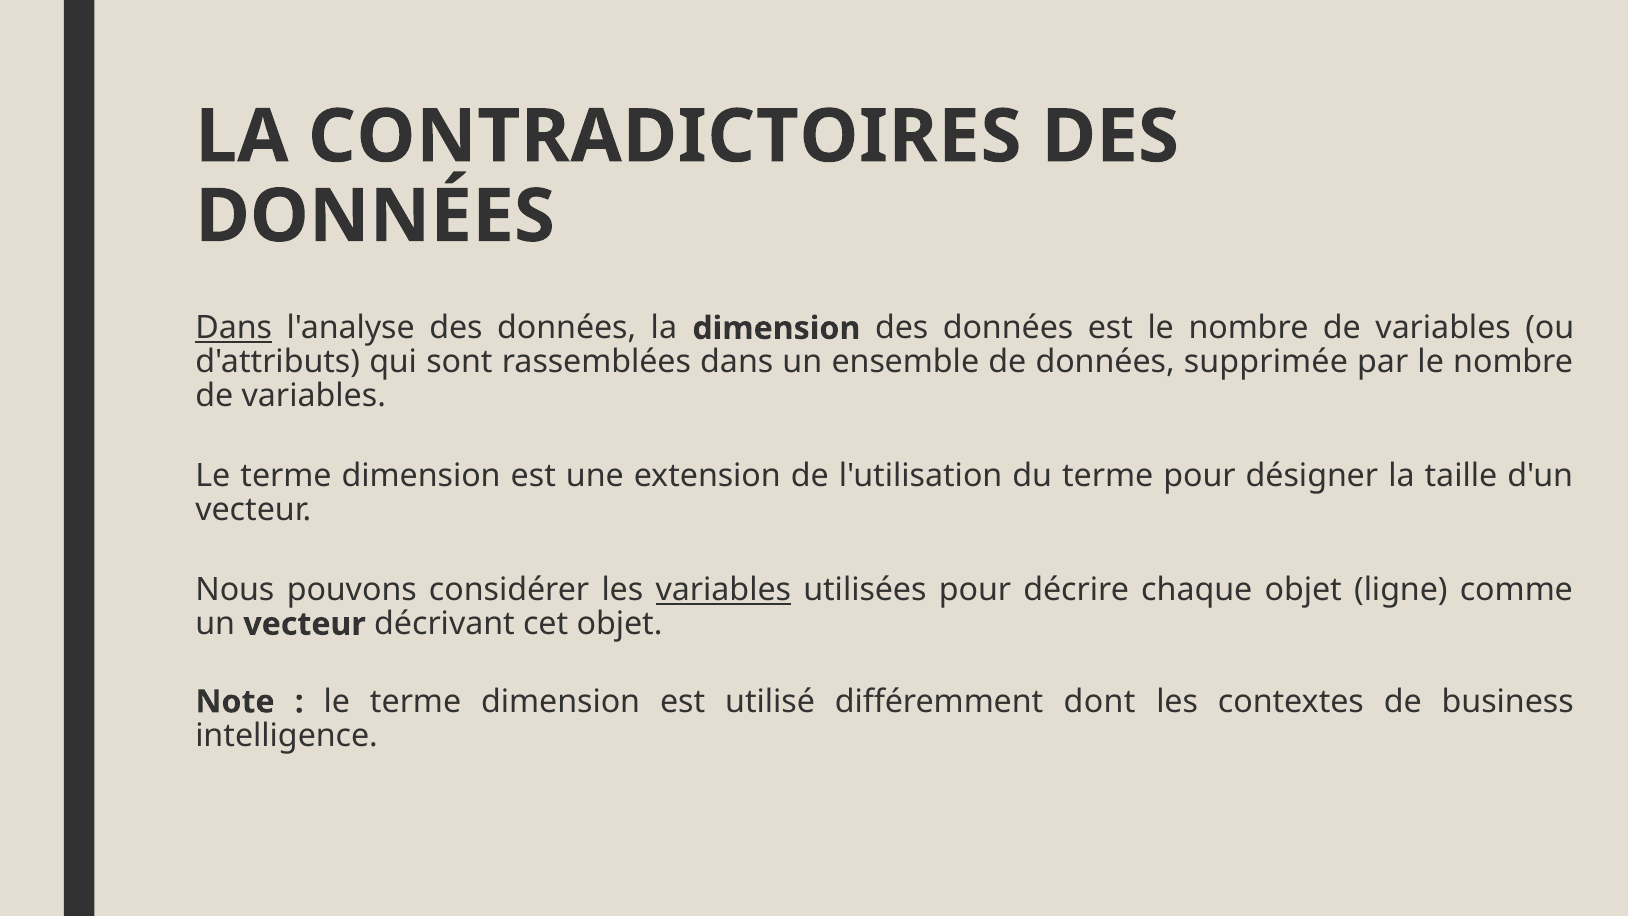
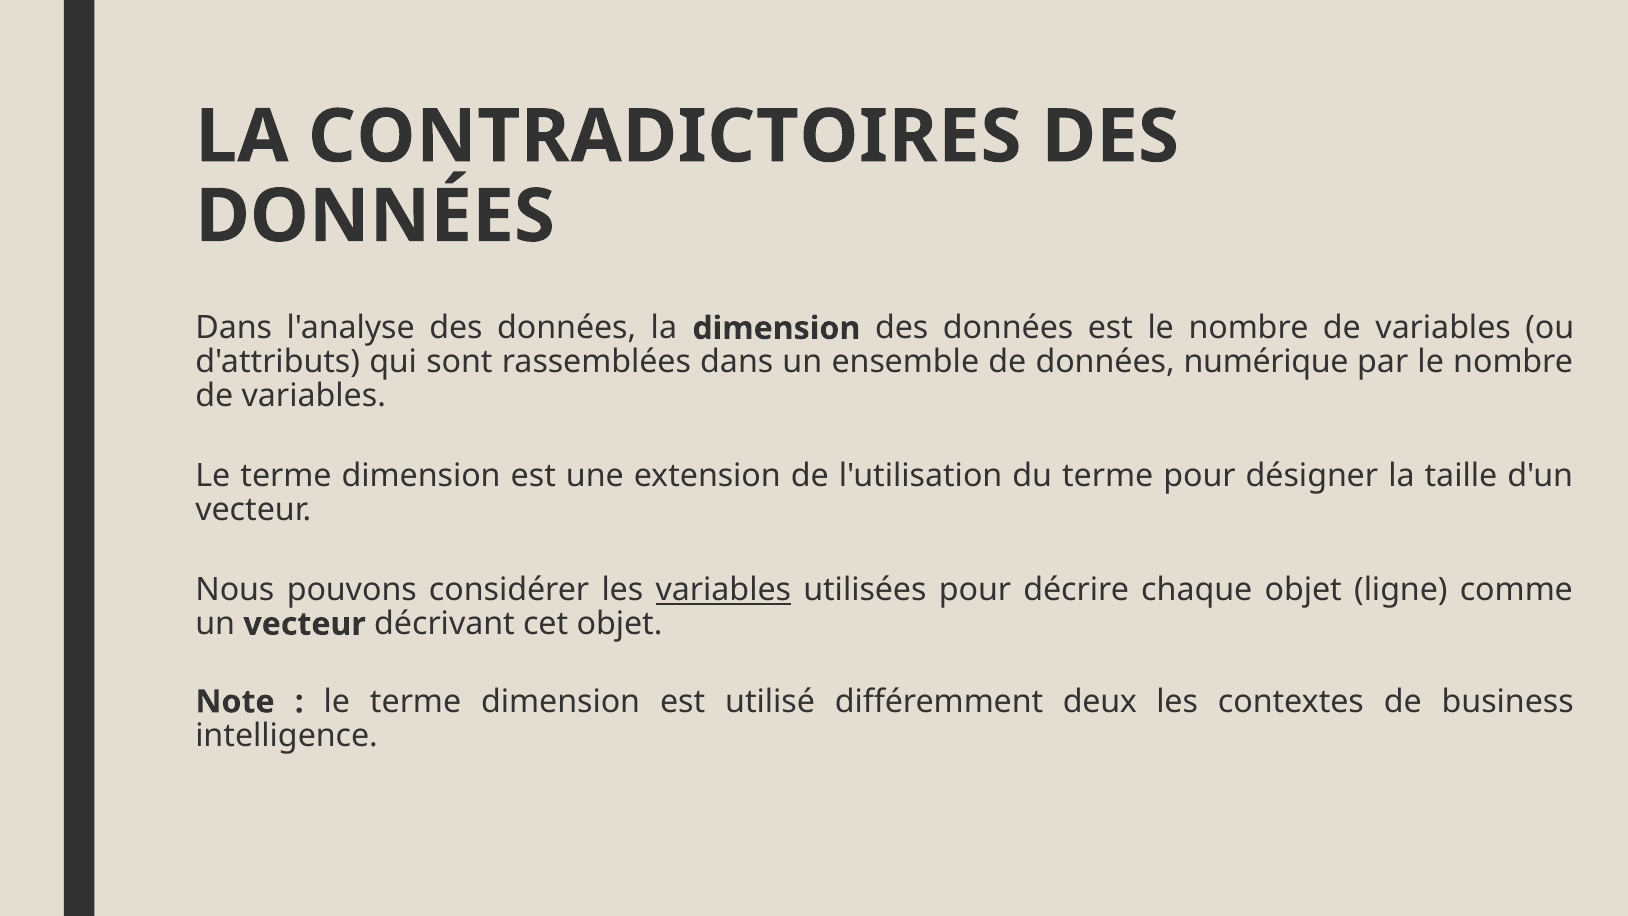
Dans underline: present -> none (234, 328)
supprimée: supprimée -> numérique (1266, 362)
dont: dont -> deux (1100, 702)
